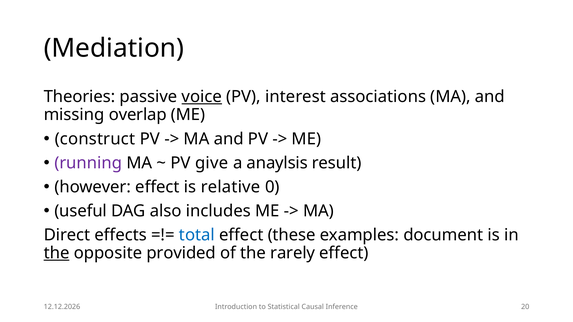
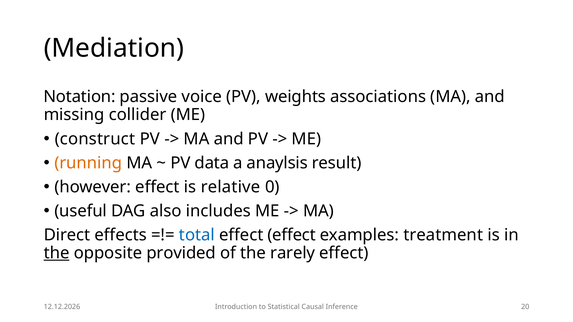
Theories: Theories -> Notation (80, 97)
voice underline: present -> none (202, 97)
interest: interest -> weights (296, 97)
overlap: overlap -> collider (138, 115)
running colour: purple -> orange (88, 163)
give: give -> data (212, 163)
effect these: these -> effect (292, 235)
document: document -> treatment (443, 235)
